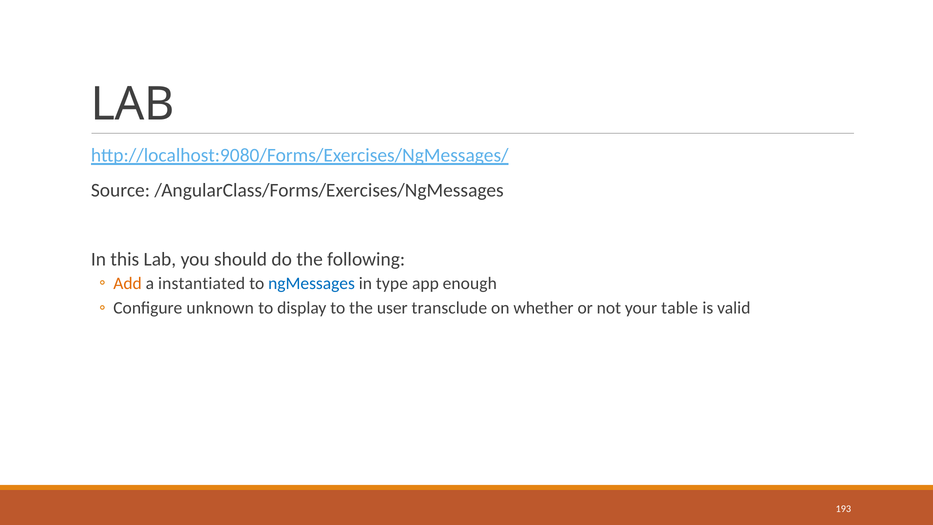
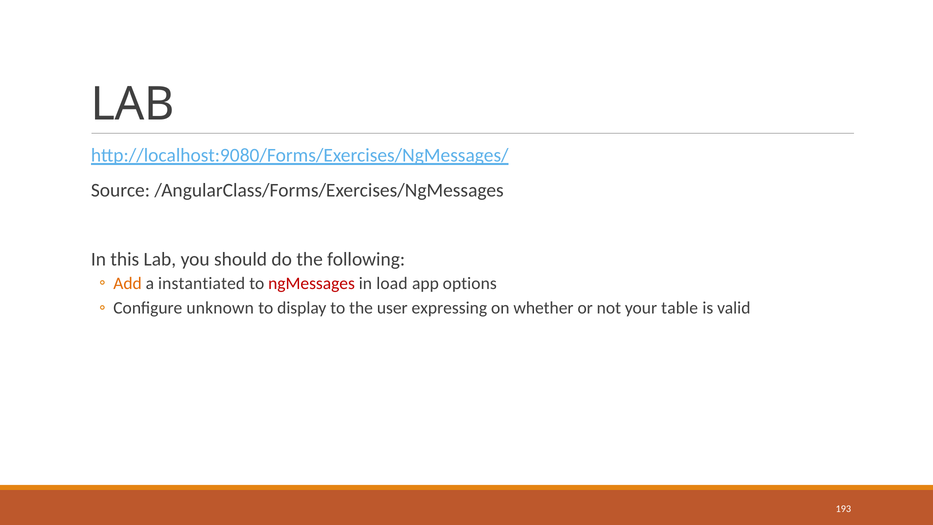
ngMessages colour: blue -> red (312, 283)
type: type -> load (392, 283)
enough: enough -> options (470, 283)
transclude: transclude -> expressing (449, 308)
